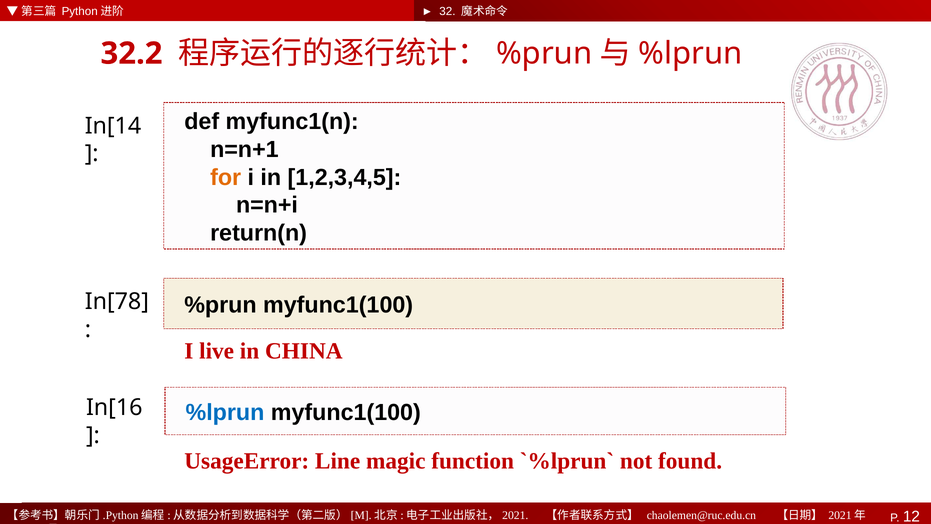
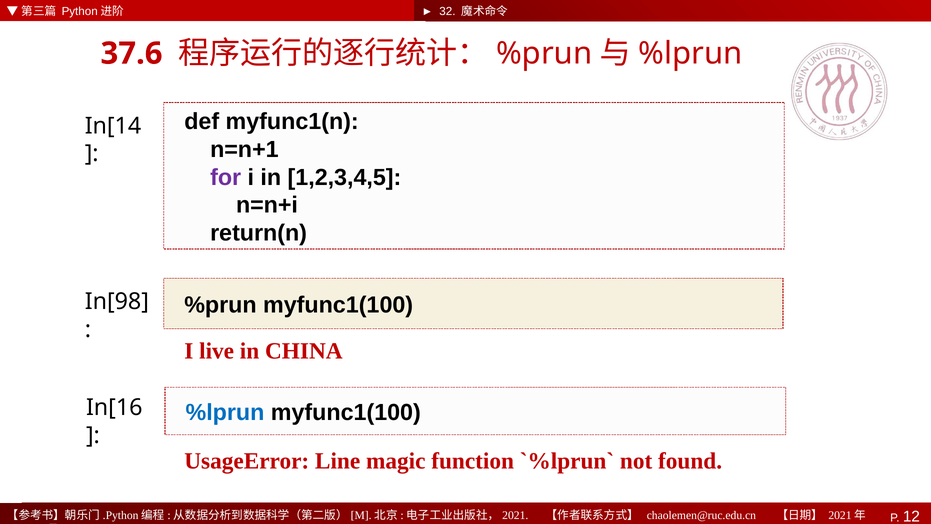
32.2: 32.2 -> 37.6 (132, 53)
for colour: orange -> purple (226, 177)
In[78: In[78 -> In[98 (117, 301)
